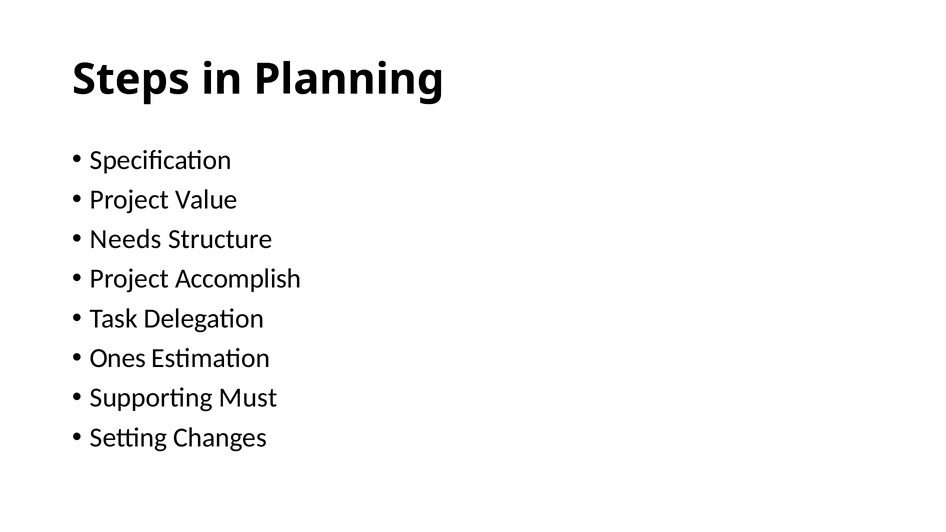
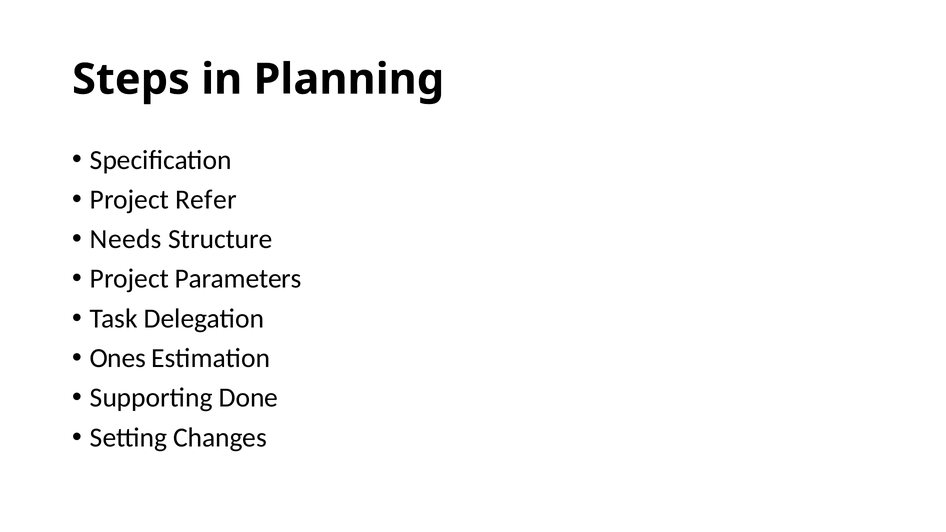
Value: Value -> Refer (206, 200)
Accomplish: Accomplish -> Parameters (238, 279)
Must: Must -> Done (248, 398)
